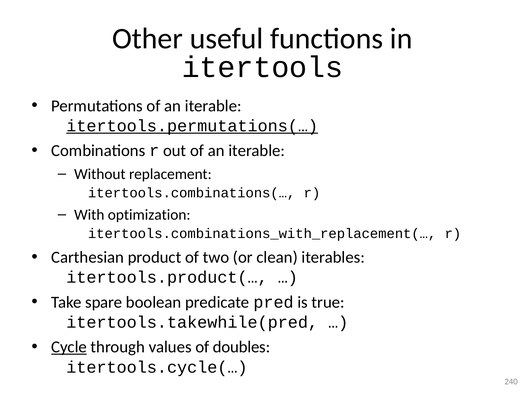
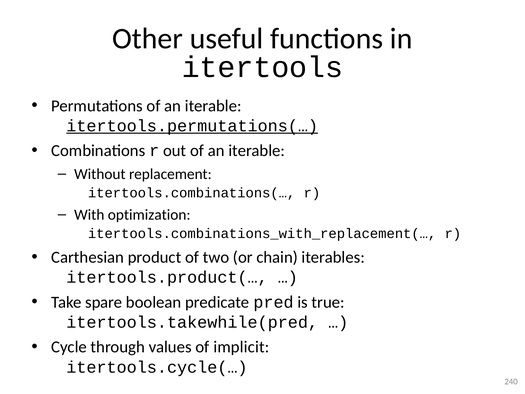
clean: clean -> chain (277, 257)
Cycle underline: present -> none (69, 347)
doubles: doubles -> implicit (241, 347)
